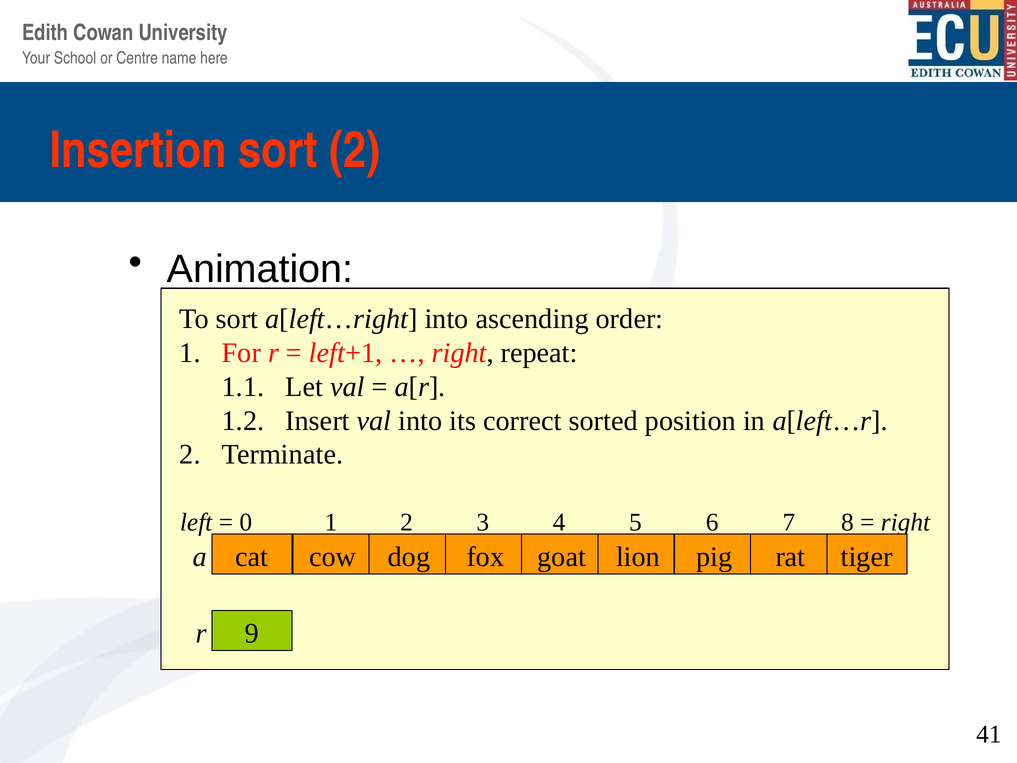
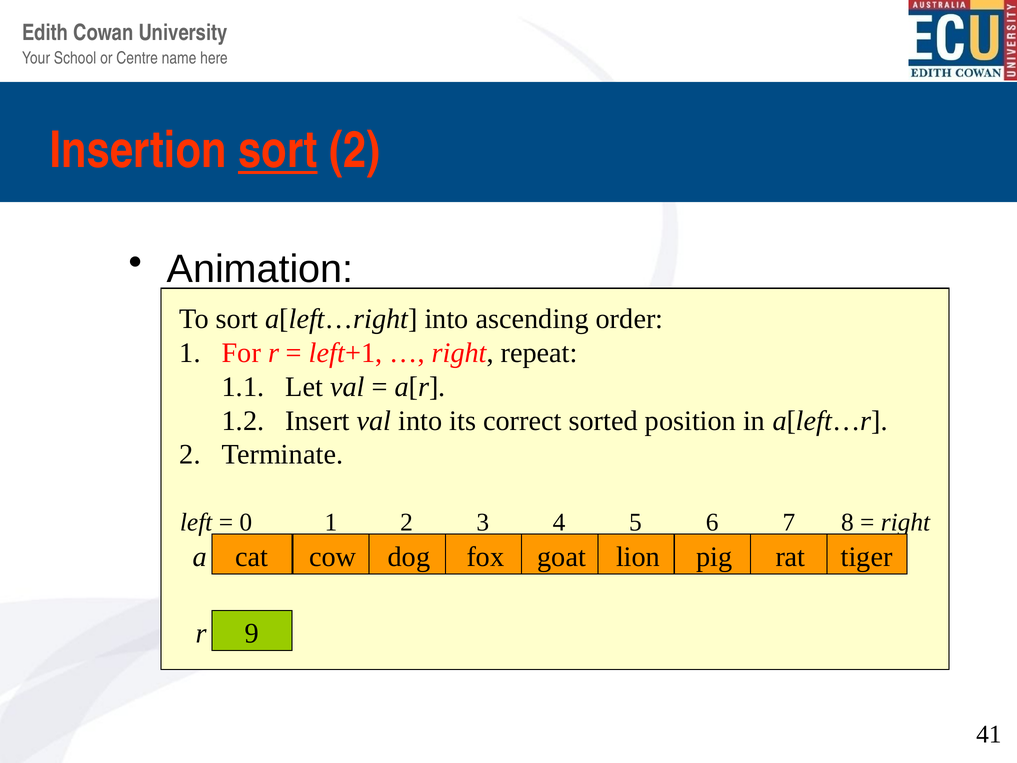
sort underline: none -> present (278, 150)
